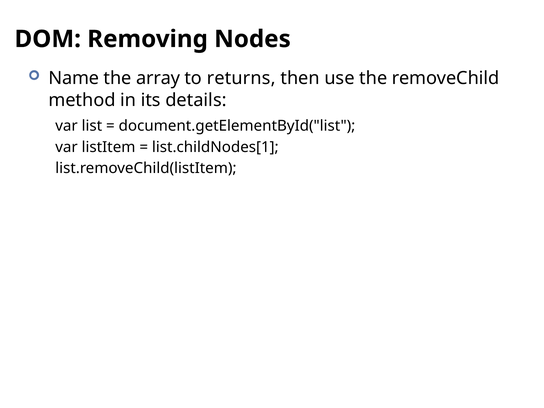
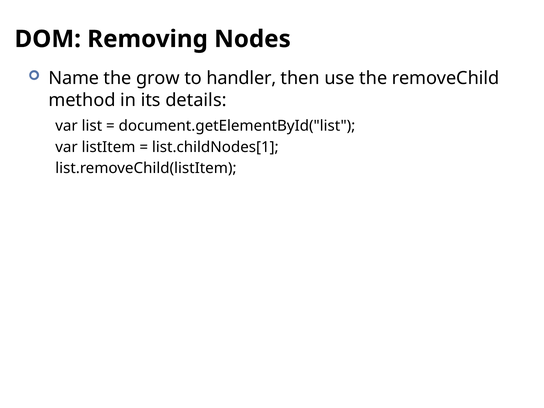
array: array -> grow (158, 78)
returns: returns -> handler (241, 78)
